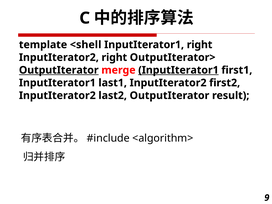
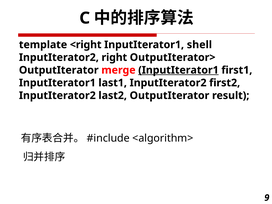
<shell: <shell -> <right (86, 45)
InputIterator1 right: right -> shell (199, 45)
OutputIterator underline: present -> none (59, 70)
